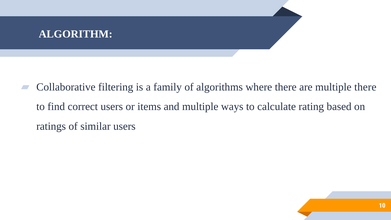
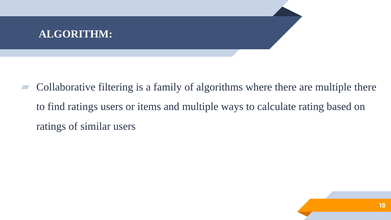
find correct: correct -> ratings (83, 107)
